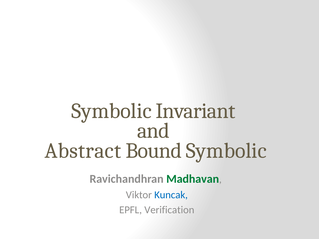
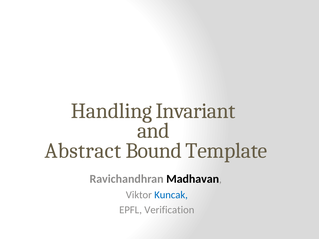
Symbolic: Symbolic -> Handling (112, 111)
Bound Symbolic: Symbolic -> Template (226, 151)
Madhavan colour: green -> black (193, 179)
